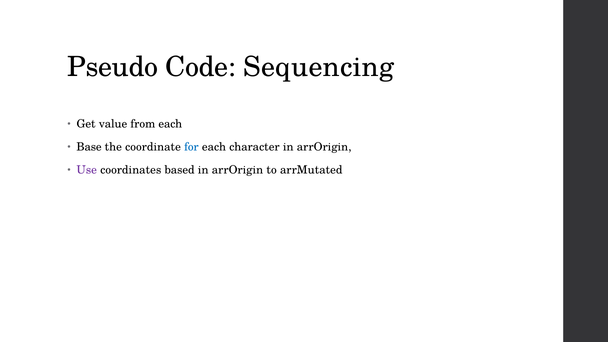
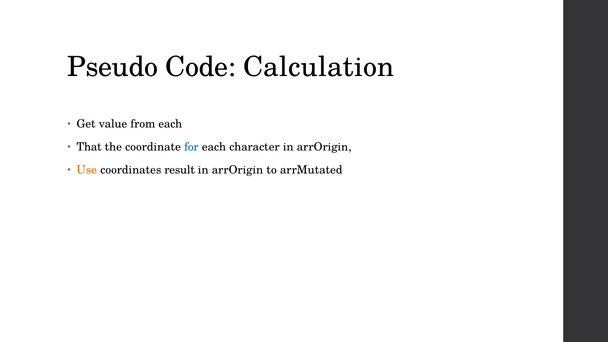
Sequencing: Sequencing -> Calculation (319, 67)
Base: Base -> That (89, 147)
Use colour: purple -> orange (87, 170)
based: based -> result (180, 170)
